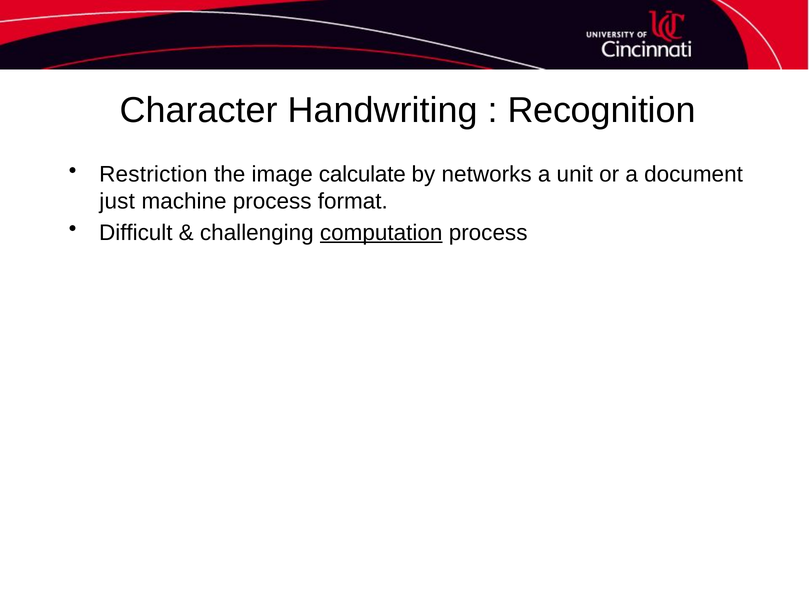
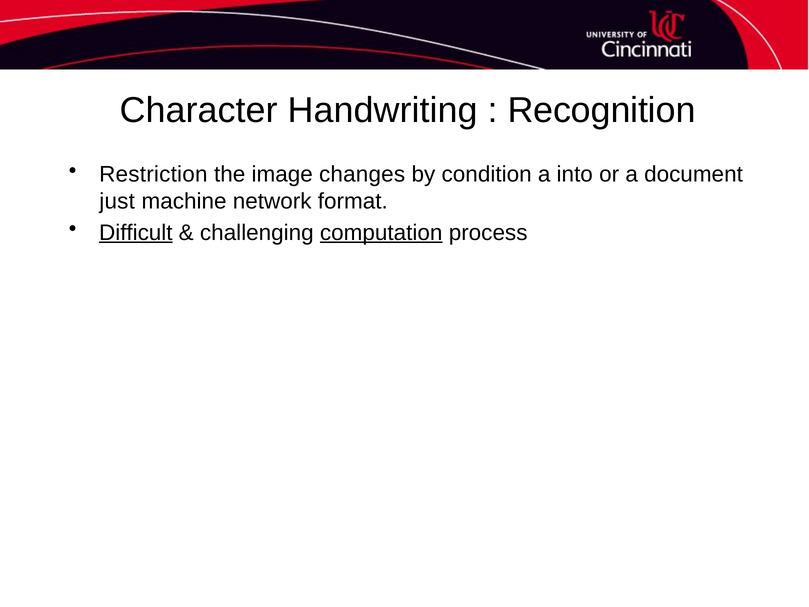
calculate: calculate -> changes (362, 174)
networks: networks -> condition (487, 174)
unit: unit -> into (575, 174)
machine process: process -> network (272, 201)
Difficult underline: none -> present (136, 233)
